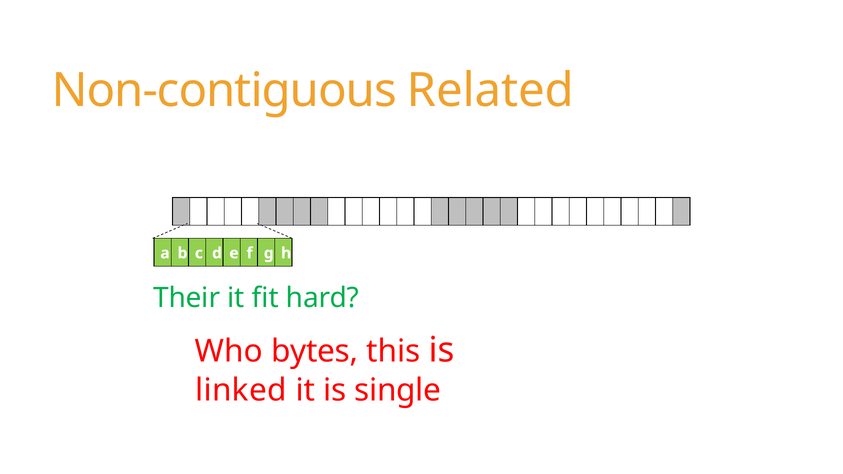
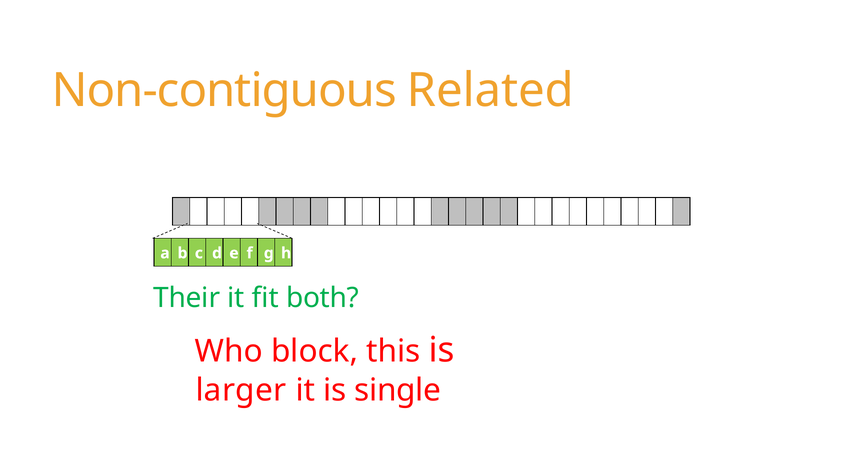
hard: hard -> both (323, 298)
bytes: bytes -> block (315, 352)
linked: linked -> larger (241, 390)
